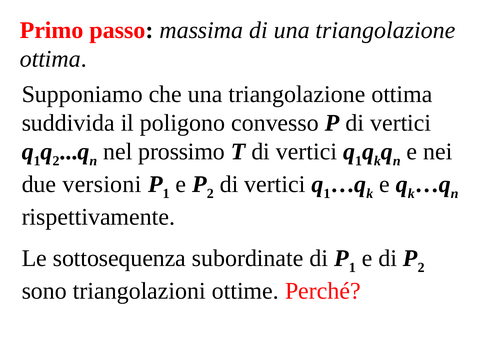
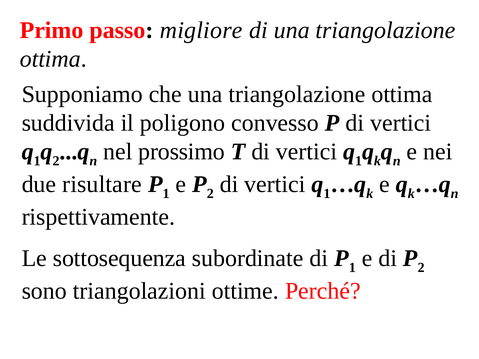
massima: massima -> migliore (201, 30)
versioni: versioni -> risultare (102, 184)
